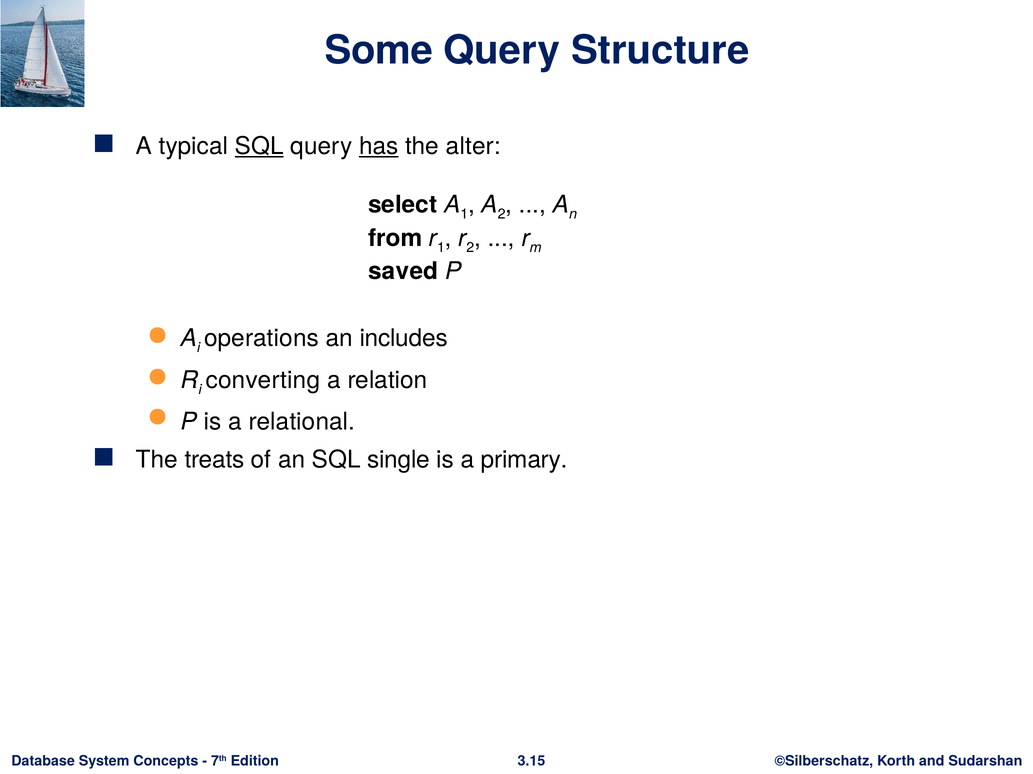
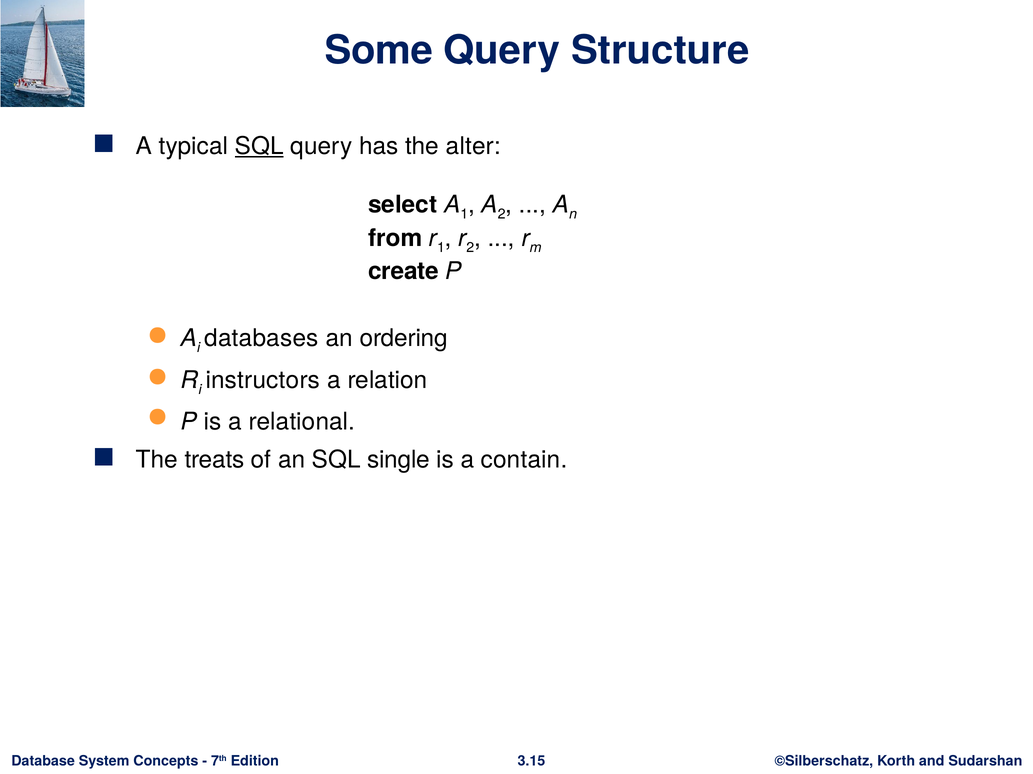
has underline: present -> none (379, 146)
saved: saved -> create (403, 272)
operations: operations -> databases (261, 339)
includes: includes -> ordering (404, 339)
converting: converting -> instructors (263, 381)
primary: primary -> contain (524, 460)
